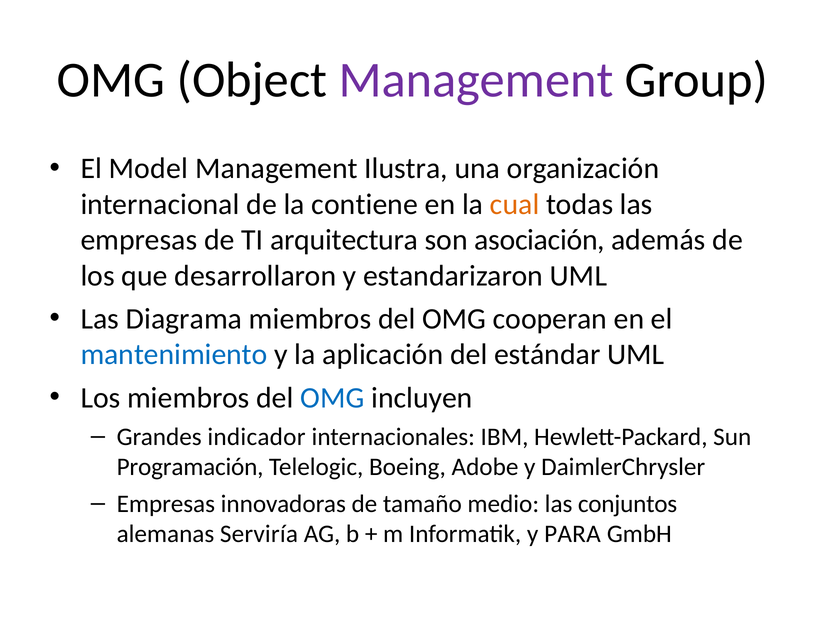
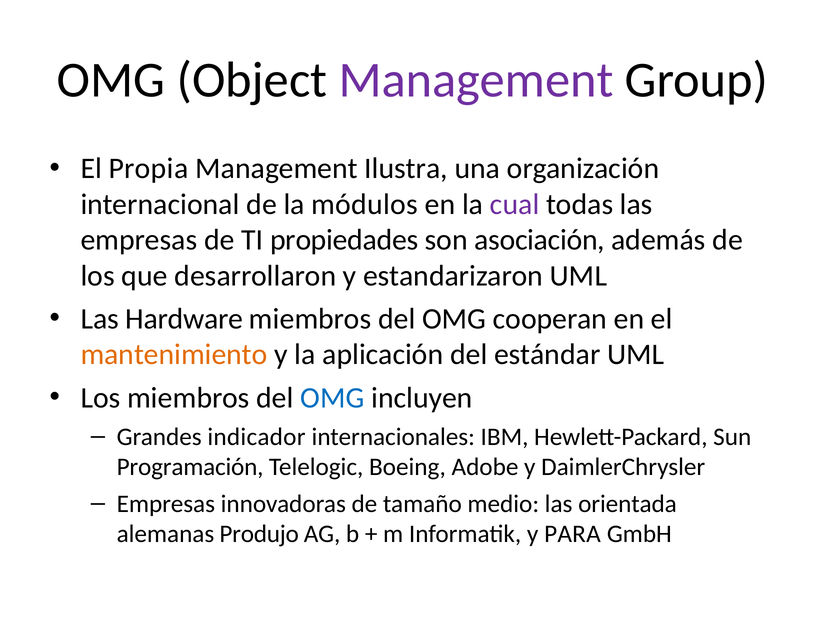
Model: Model -> Propia (148, 169)
contiene: contiene -> módulos (365, 204)
cual colour: orange -> purple (515, 204)
arquitectura: arquitectura -> propiedades (344, 240)
Diagrama: Diagrama -> Hardware (184, 319)
mantenimiento colour: blue -> orange (174, 355)
conjuntos: conjuntos -> orientada (627, 504)
Serviría: Serviría -> Produjo (259, 534)
